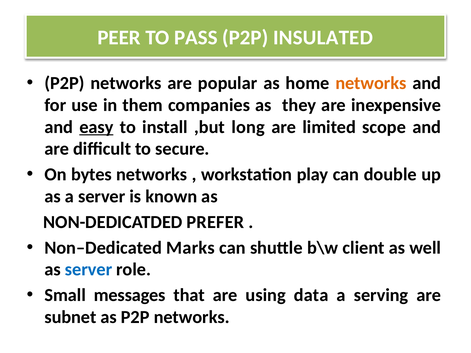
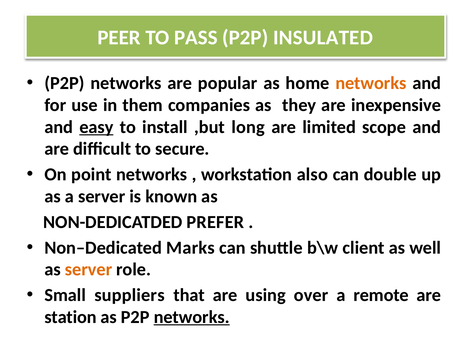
bytes: bytes -> point (91, 175)
play: play -> also (312, 175)
server colour: blue -> orange (89, 270)
messages: messages -> suppliers (130, 295)
data: data -> over (311, 295)
serving: serving -> remote (381, 295)
subnet: subnet -> station (70, 317)
networks underline: none -> present (192, 317)
